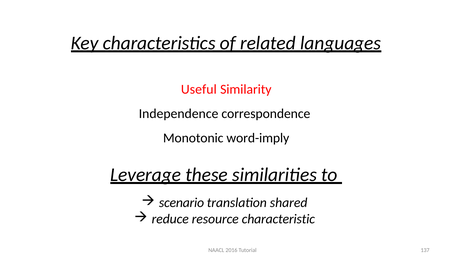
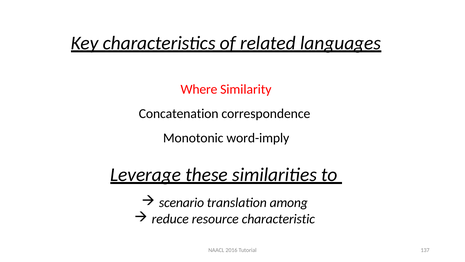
Useful: Useful -> Where (199, 89)
Independence: Independence -> Concatenation (179, 113)
shared: shared -> among (289, 202)
